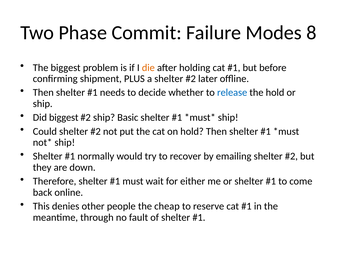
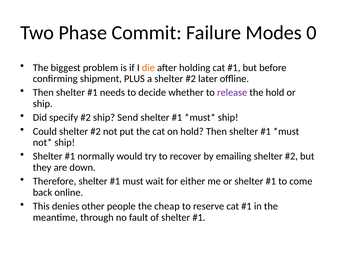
8: 8 -> 0 (311, 33)
release colour: blue -> purple (232, 92)
Did biggest: biggest -> specify (64, 117)
Basic: Basic -> Send (128, 117)
